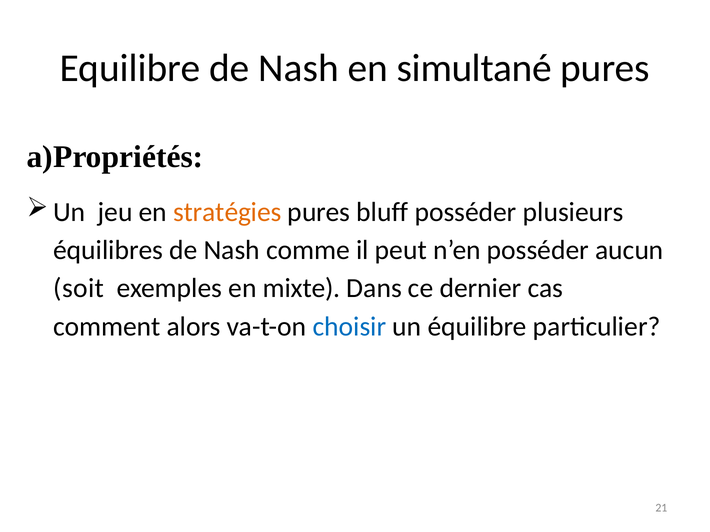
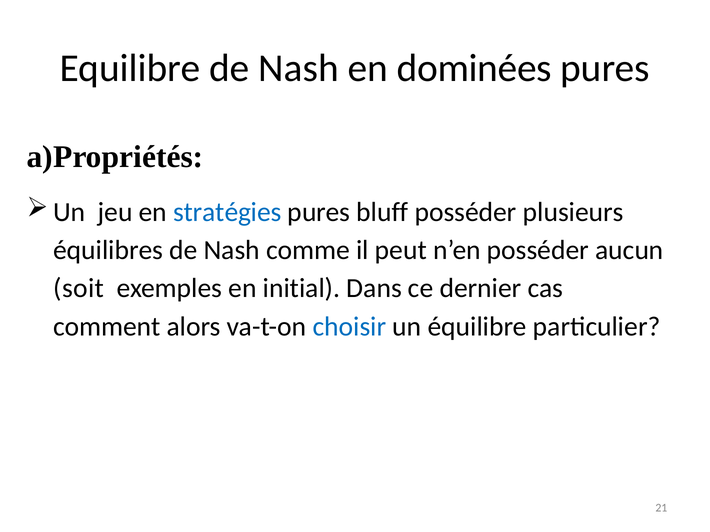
simultané: simultané -> dominées (474, 68)
stratégies colour: orange -> blue (227, 212)
mixte: mixte -> initial (302, 289)
